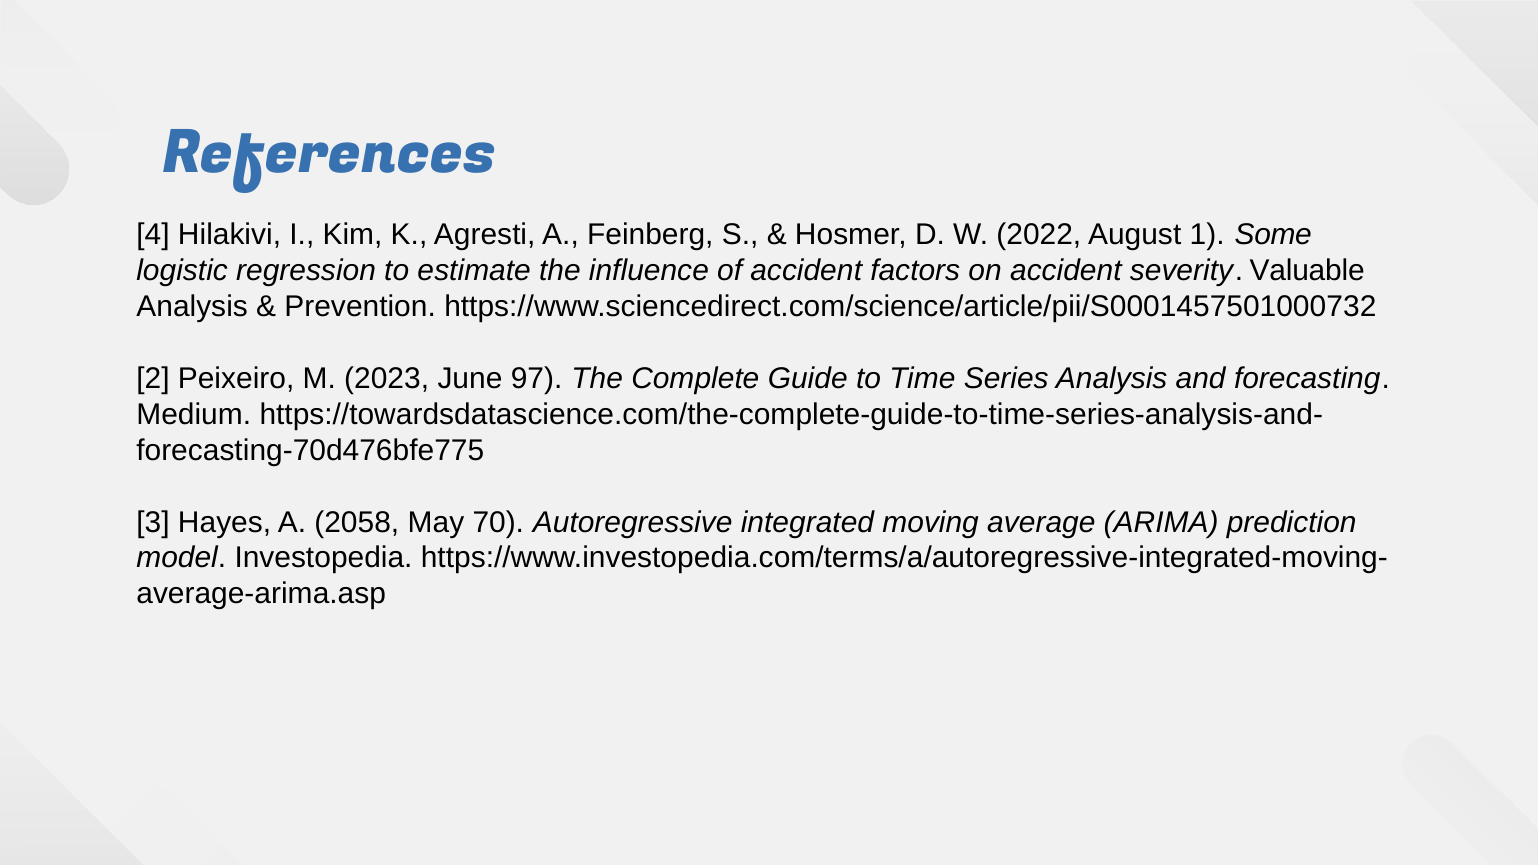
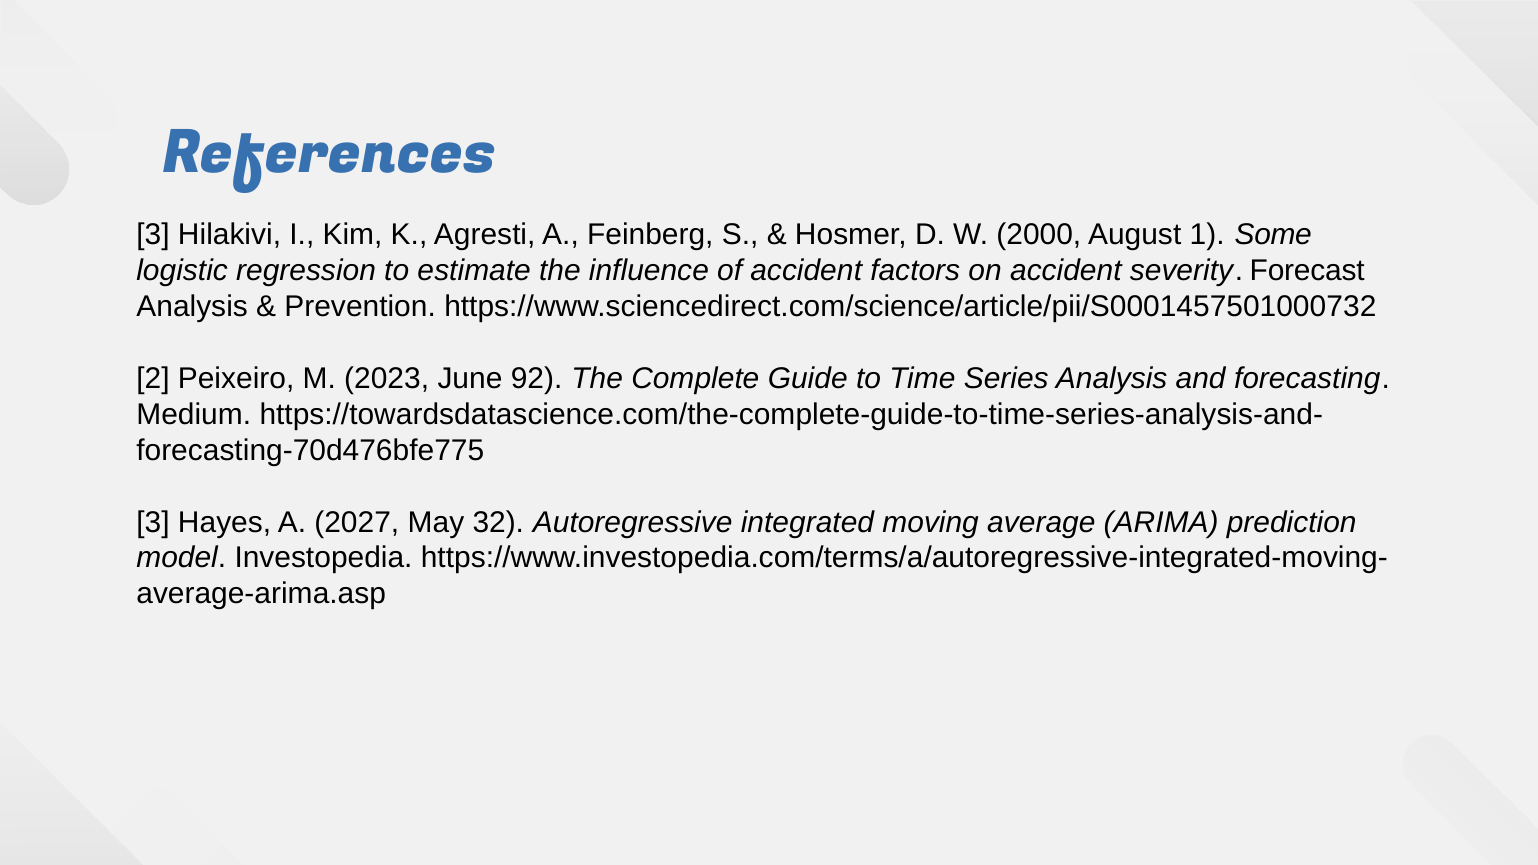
4: 4 -> 3 (153, 235)
2022: 2022 -> 2000 (1039, 235)
Valuable: Valuable -> Forecast (1307, 271)
97: 97 -> 92 (537, 379)
2058: 2058 -> 2027 (357, 522)
70: 70 -> 32 (498, 522)
